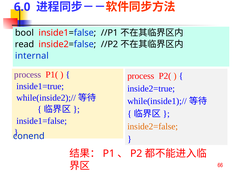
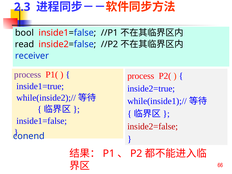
6.0: 6.0 -> 2.3 (22, 7)
internal: internal -> receiver (32, 56)
inside2=false colour: orange -> red (153, 126)
